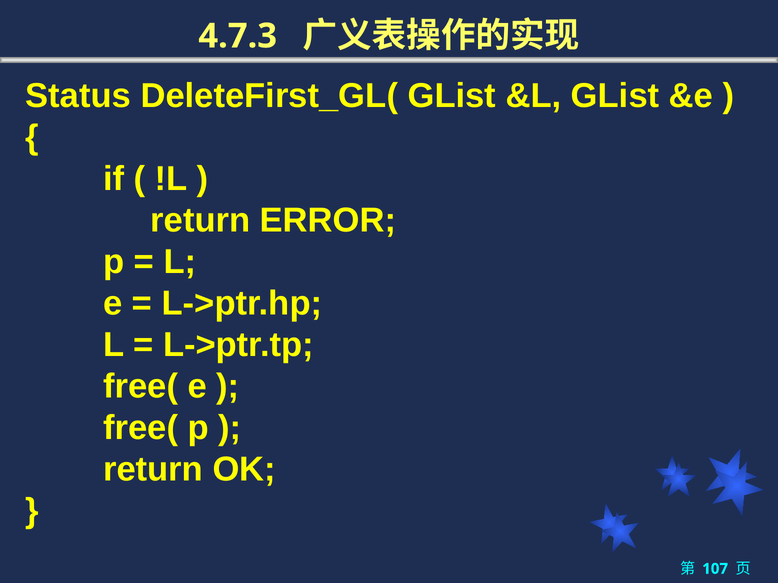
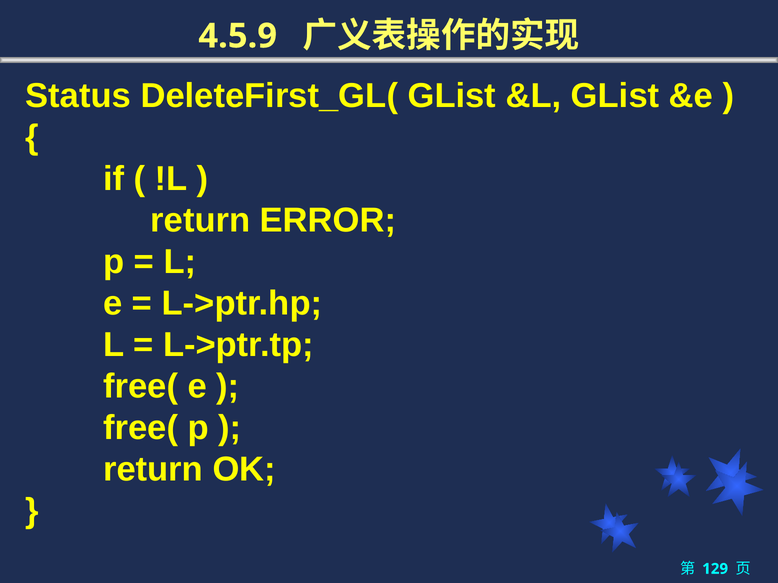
4.7.3: 4.7.3 -> 4.5.9 (238, 36)
107: 107 -> 129 (715, 569)
